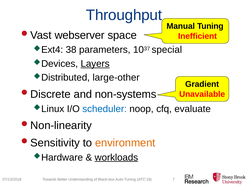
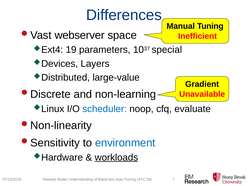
Throughput: Throughput -> Differences (124, 15)
38: 38 -> 19 (71, 50)
Layers underline: present -> none (95, 64)
large-other: large-other -> large-value (116, 78)
non-systems: non-systems -> non-learning (126, 94)
environment colour: orange -> blue (125, 143)
